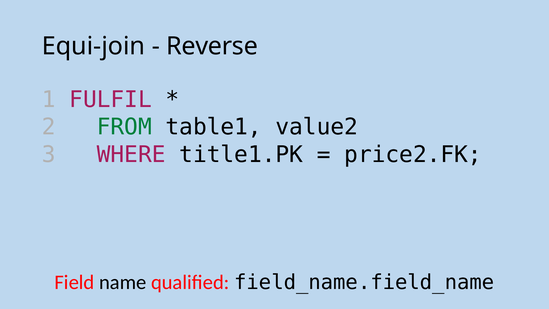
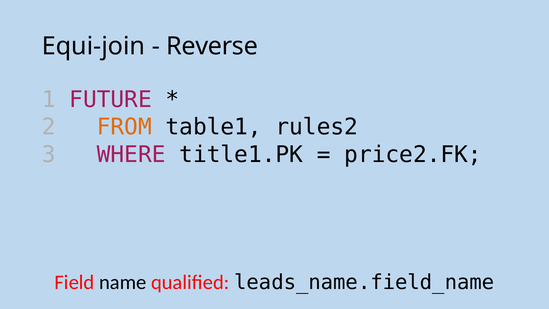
FULFIL: FULFIL -> FUTURE (111, 100)
FROM colour: green -> orange (124, 127)
value2: value2 -> rules2 (317, 127)
field_name.field_name: field_name.field_name -> leads_name.field_name (364, 282)
